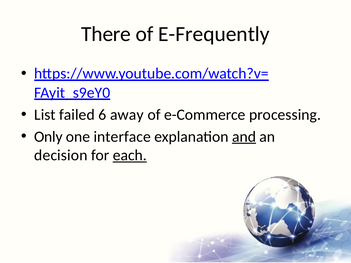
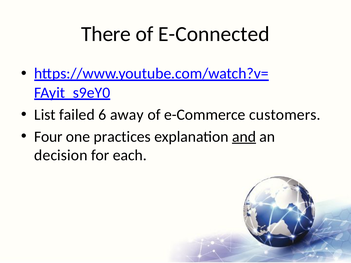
E-Frequently: E-Frequently -> E-Connected (214, 34)
processing: processing -> customers (285, 115)
Only: Only -> Four (48, 137)
interface: interface -> practices (122, 137)
each underline: present -> none (130, 155)
